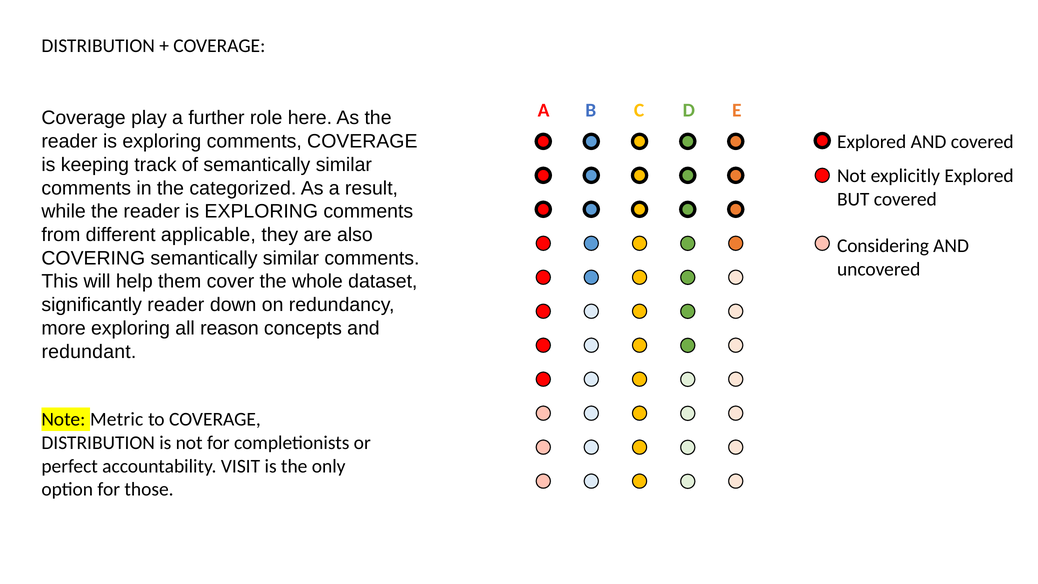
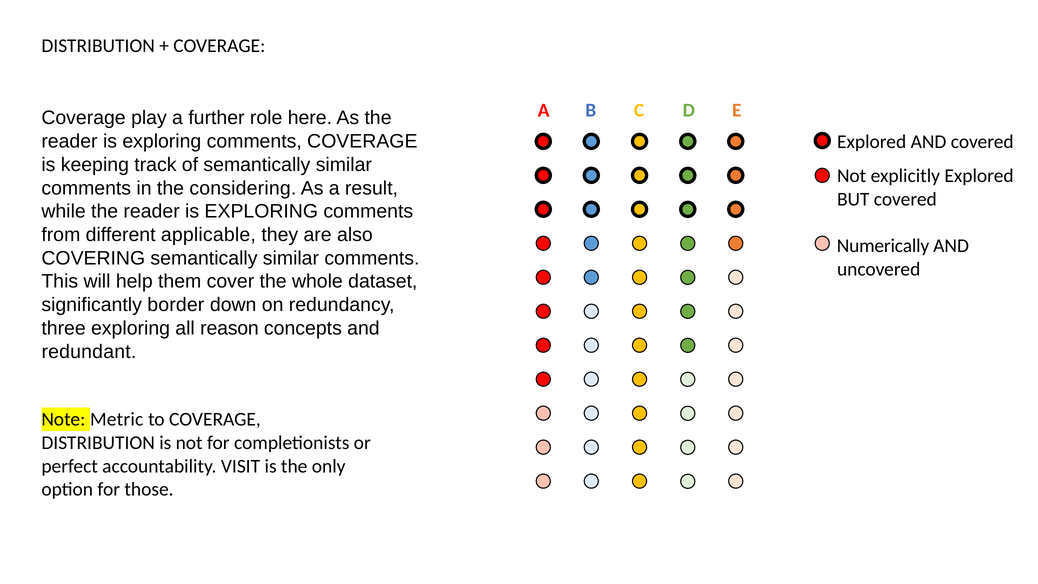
categorized: categorized -> considering (243, 188)
Considering: Considering -> Numerically (883, 246)
significantly reader: reader -> border (176, 305)
more: more -> three (64, 328)
